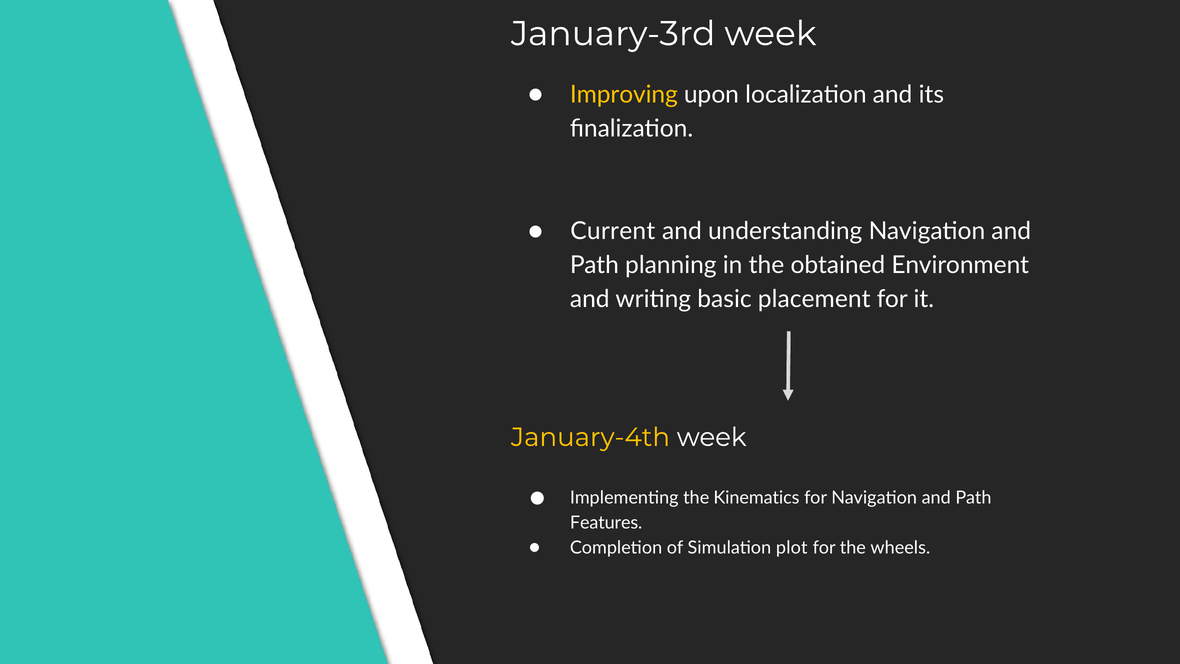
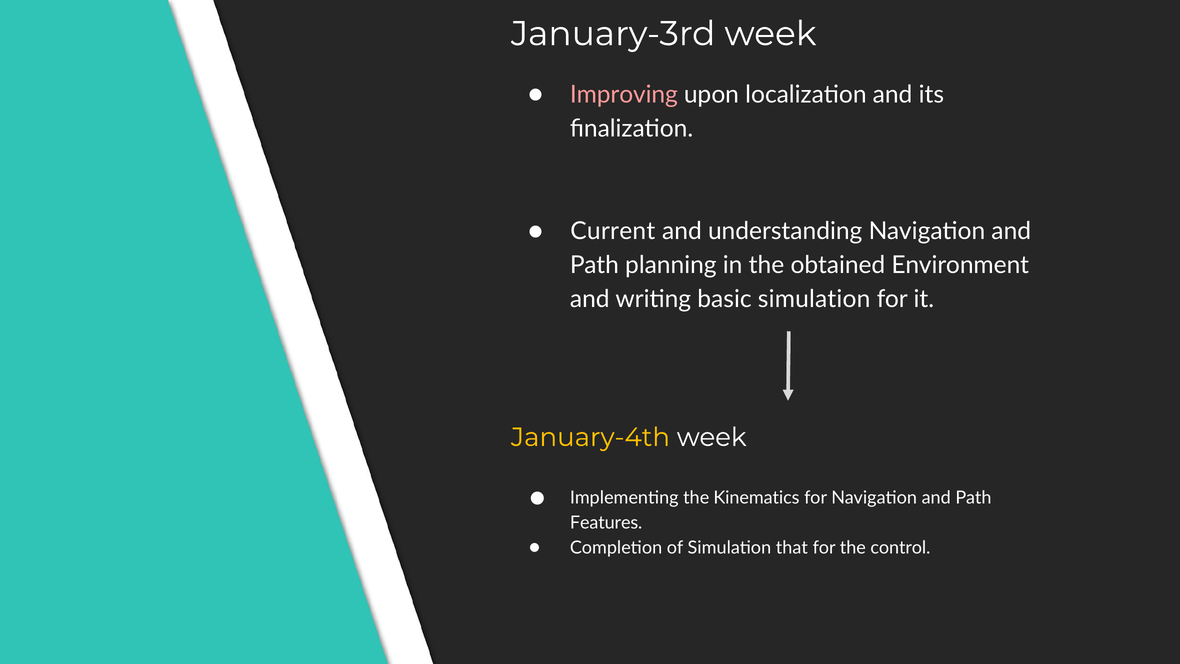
Improving colour: yellow -> pink (624, 95)
basic placement: placement -> simulation (814, 299)
plot: plot -> that (792, 547)
wheels: wheels -> control (900, 547)
